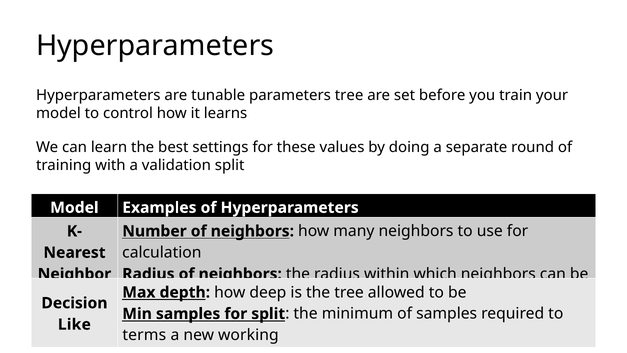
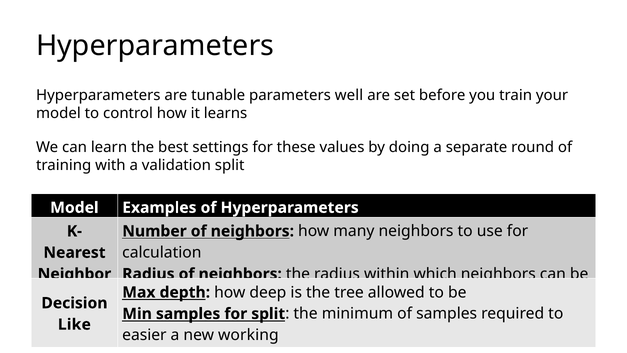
parameters tree: tree -> well (349, 95)
terms: terms -> easier (144, 335)
